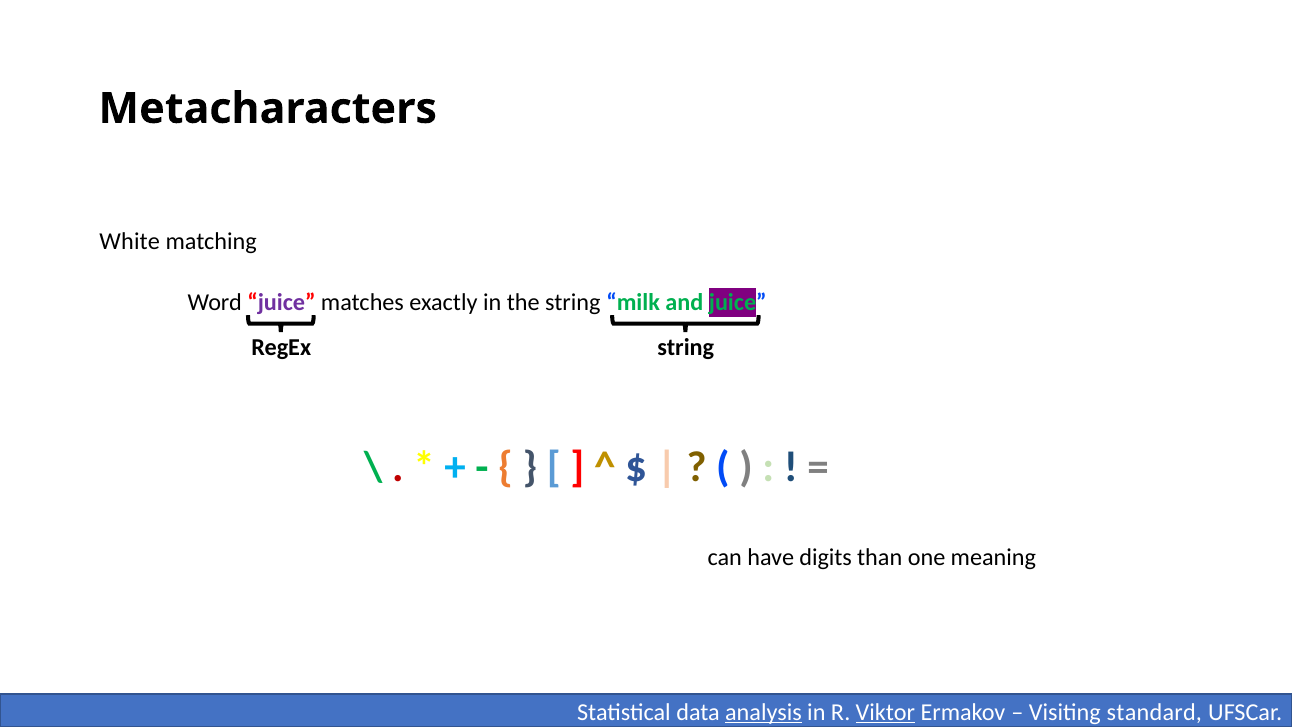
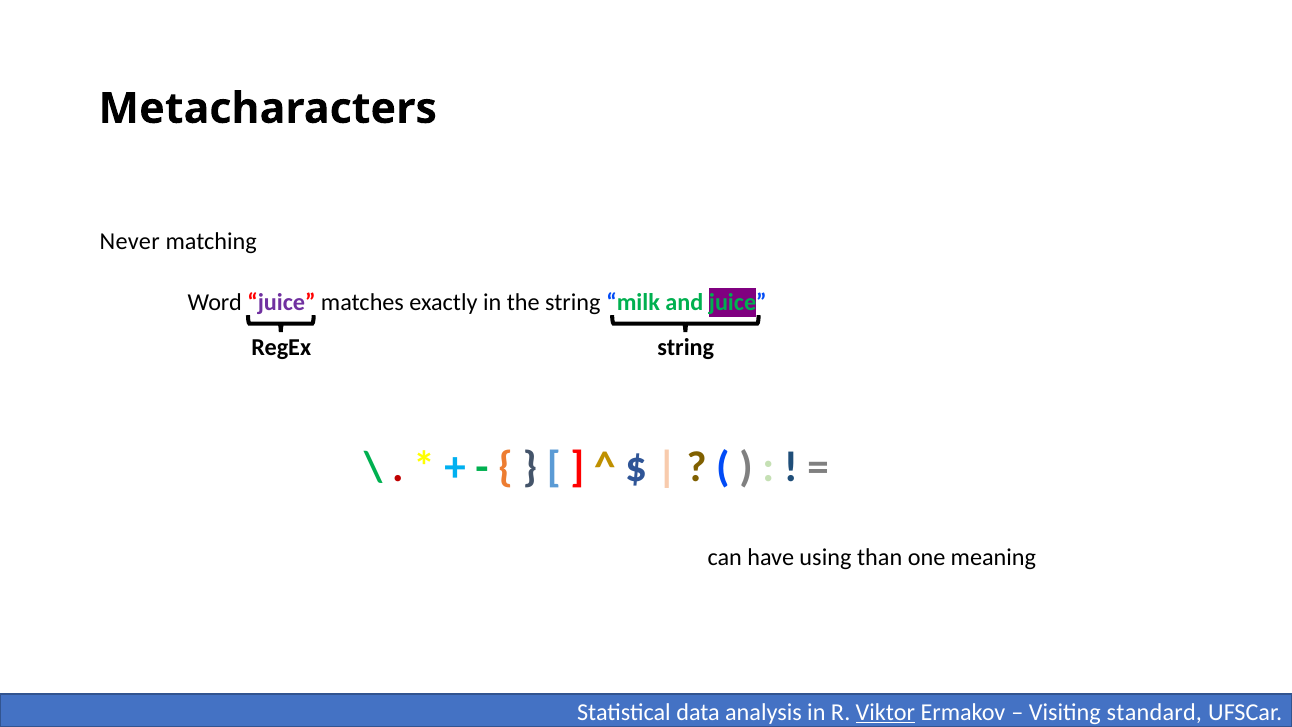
White: White -> Never (130, 242)
digits: digits -> using (826, 557)
analysis underline: present -> none (764, 712)
